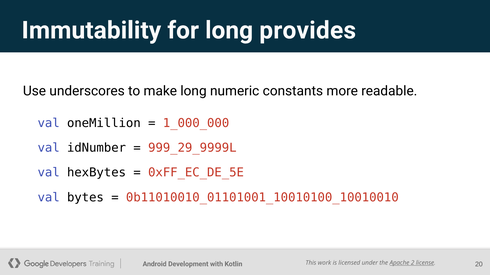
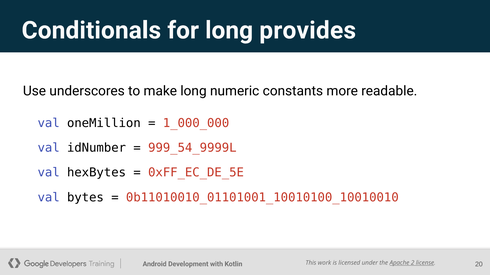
Immutability: Immutability -> Conditionals (91, 30)
999_29_9999L: 999_29_9999L -> 999_54_9999L (192, 148)
